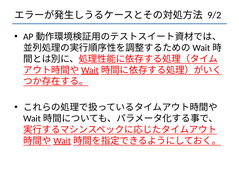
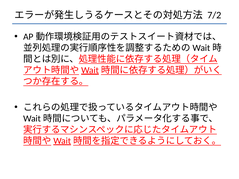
9/2: 9/2 -> 7/2 (214, 15)
